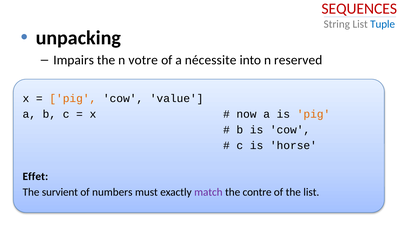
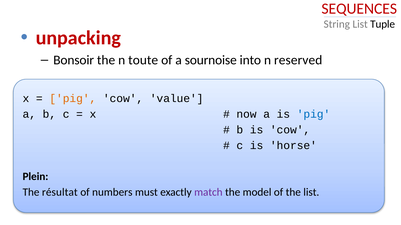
Tuple colour: blue -> black (383, 24)
unpacking colour: black -> red (78, 38)
Impairs: Impairs -> Bonsoir (74, 60)
votre: votre -> toute (143, 60)
nécessite: nécessite -> sournoise (211, 60)
pig colour: orange -> blue (314, 114)
Effet: Effet -> Plein (35, 177)
survient: survient -> résultat (60, 193)
contre: contre -> model (257, 193)
